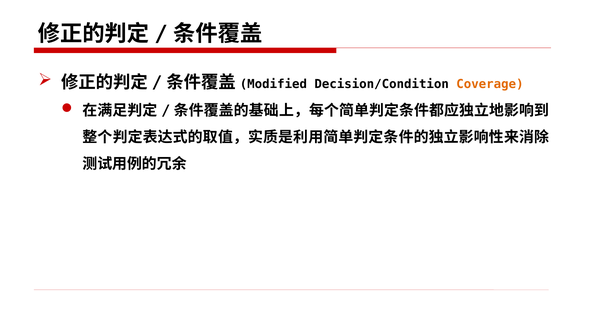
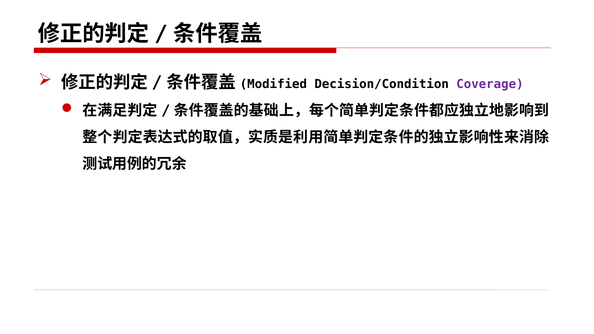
Coverage colour: orange -> purple (490, 84)
